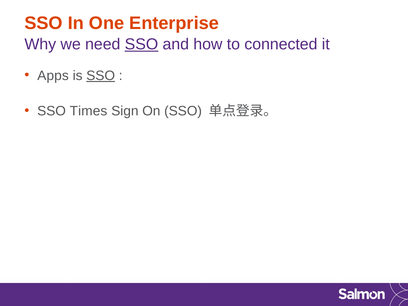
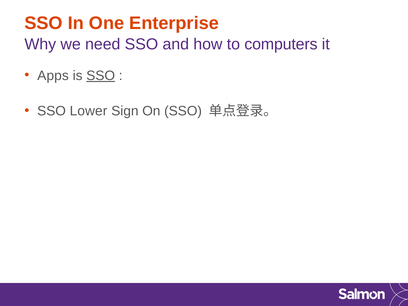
SSO underline: present -> none (141, 44)
connected: connected -> computers (281, 44)
Times: Times -> Lower (89, 111)
